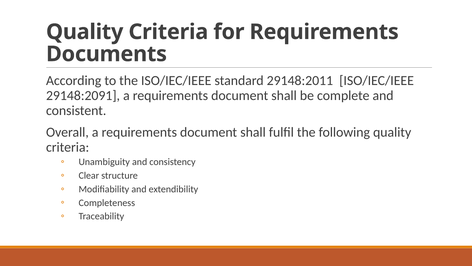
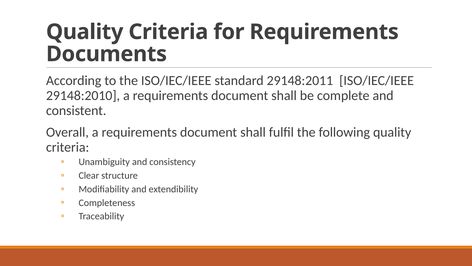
29148:2091: 29148:2091 -> 29148:2010 (83, 95)
